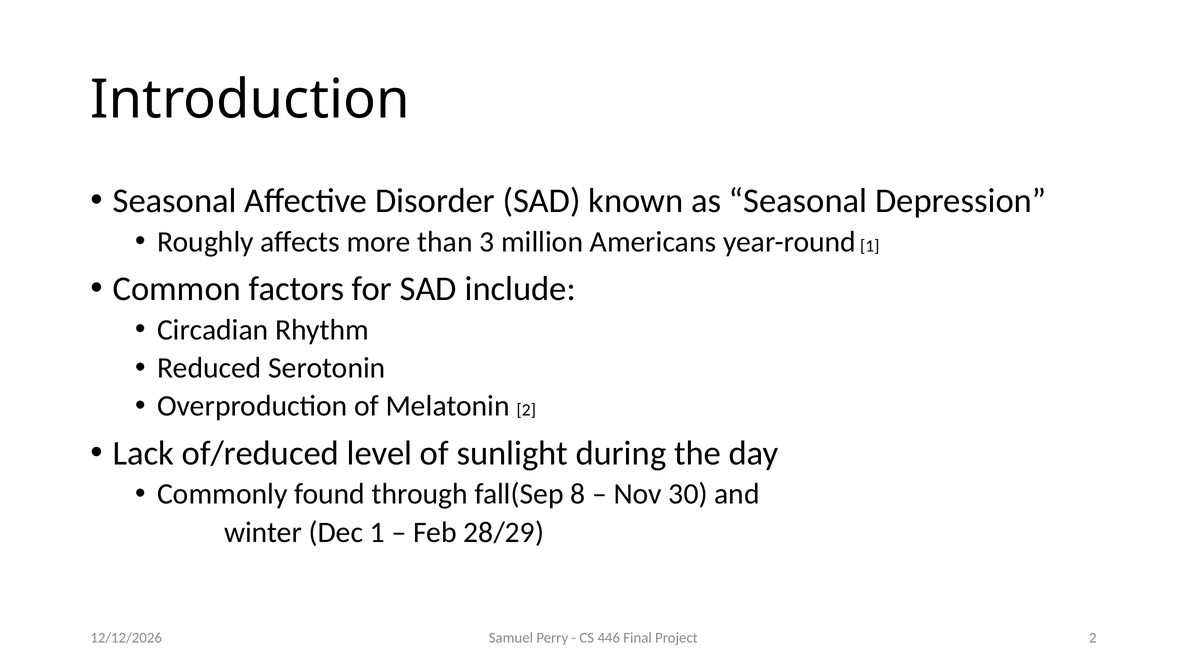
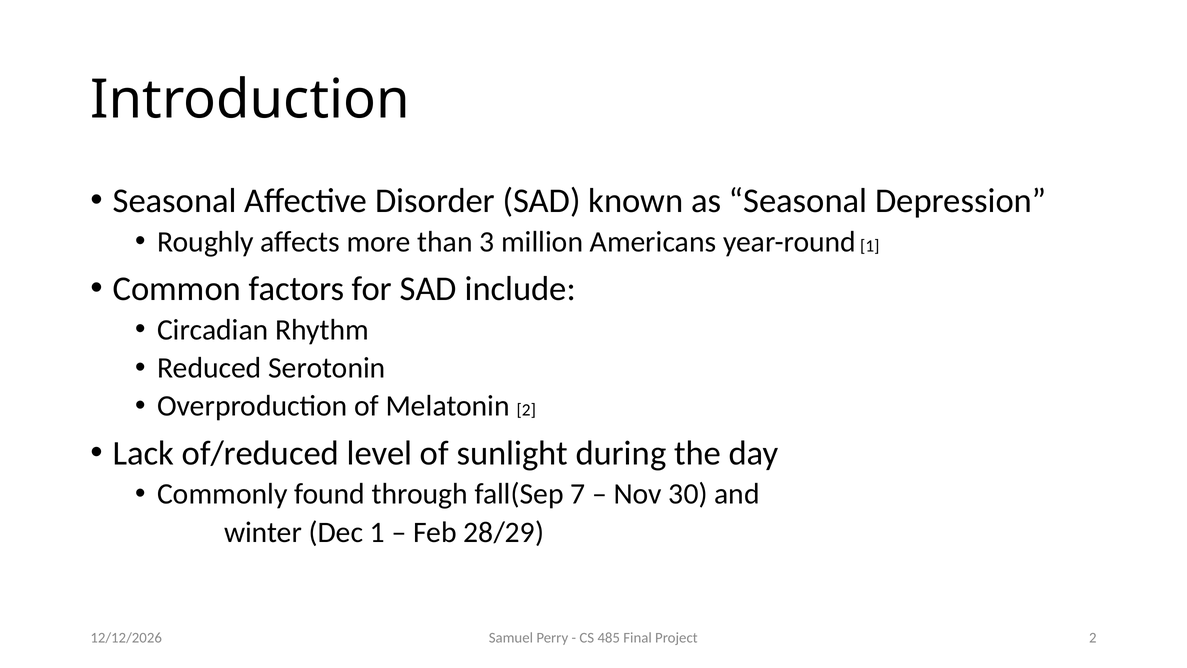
8: 8 -> 7 (578, 494)
446: 446 -> 485 (609, 637)
